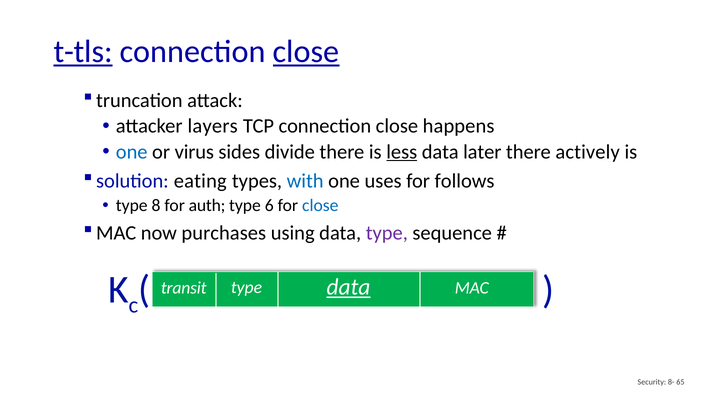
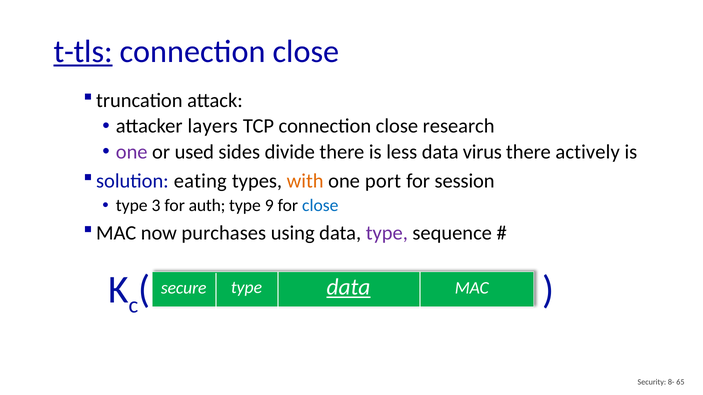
close underline: present -> none (306, 52)
happens: happens -> research (459, 126)
one colour: blue -> purple (132, 152)
virus: virus -> used (194, 152)
less underline: present -> none (402, 152)
later: later -> virus (482, 152)
with colour: blue -> orange (305, 181)
uses: uses -> port (383, 181)
follows: follows -> session (465, 181)
8: 8 -> 3 (156, 206)
6: 6 -> 9 (269, 206)
transit: transit -> secure (184, 288)
